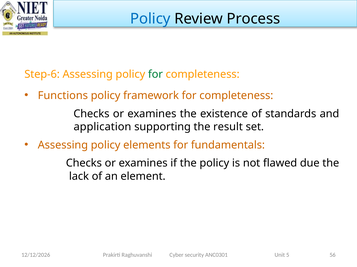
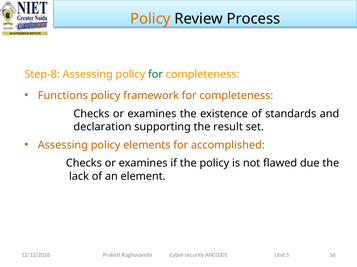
Policy colour: blue -> orange (150, 19)
Step-6: Step-6 -> Step-8 (42, 75)
application: application -> declaration (102, 127)
fundamentals: fundamentals -> accomplished (228, 145)
